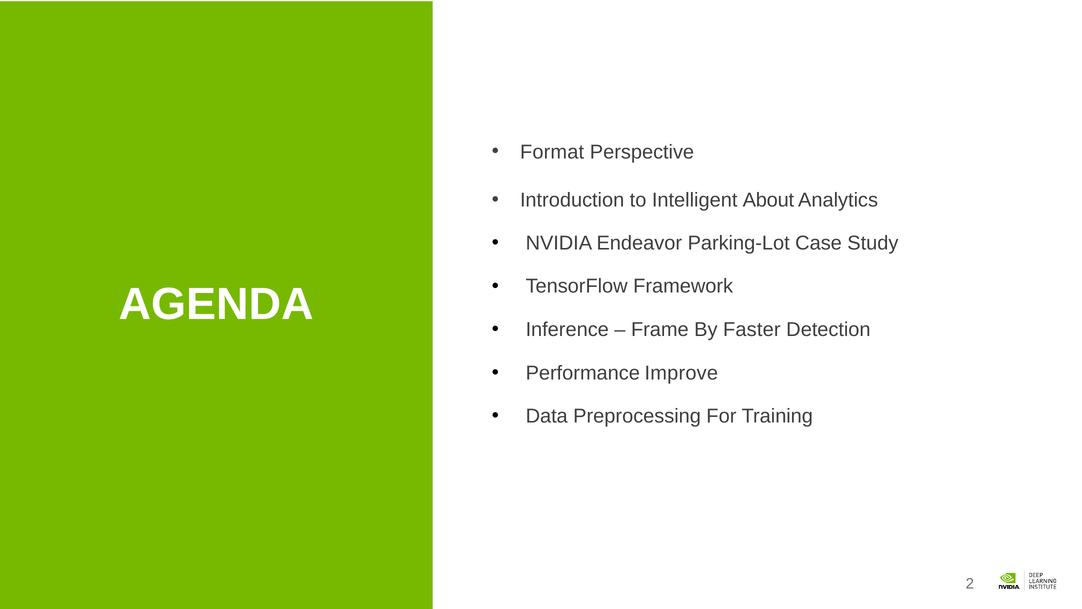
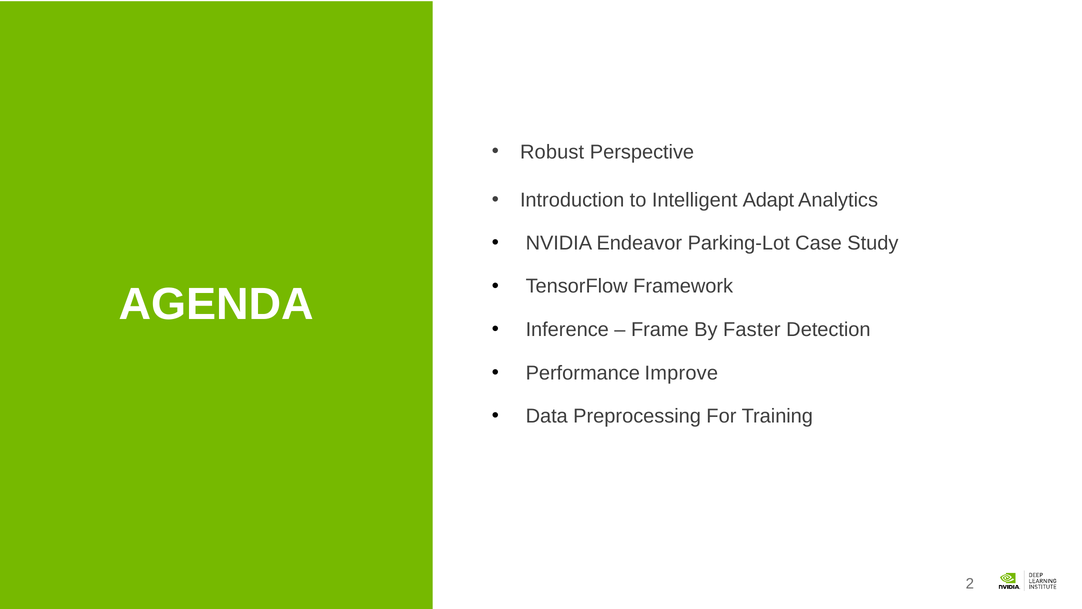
Format: Format -> Robust (552, 152)
About: About -> Adapt (768, 200)
